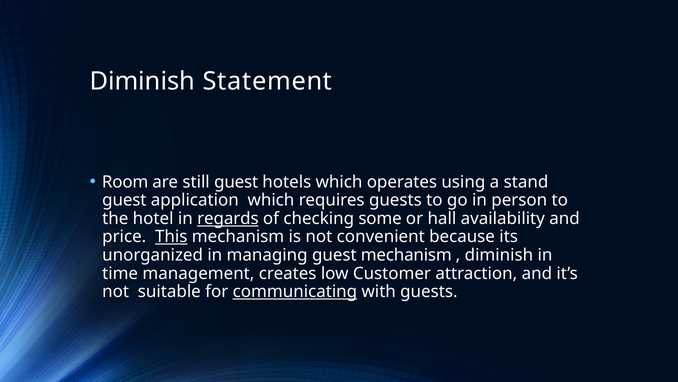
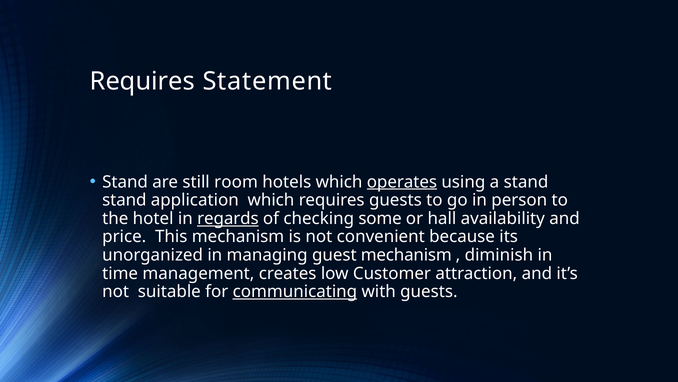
Diminish: Diminish -> Requires (142, 81)
Room: Room -> Stand (125, 182)
still guest: guest -> room (236, 182)
operates underline: none -> present (402, 182)
guest: guest -> stand (124, 200)
This underline: present -> none (171, 237)
